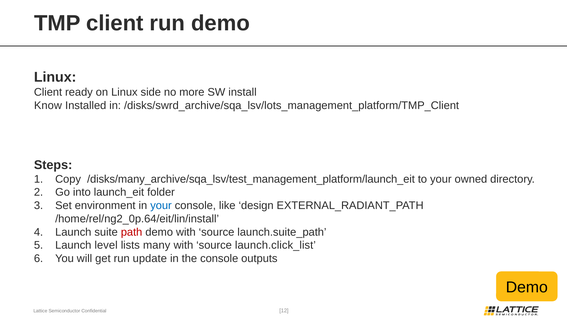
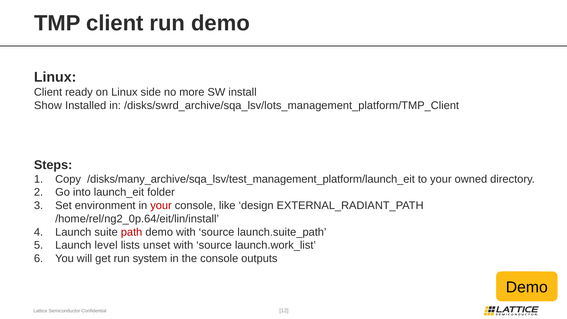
Know: Know -> Show (48, 105)
your colour: blue -> red (161, 206)
many: many -> unset (157, 245)
launch.click_list: launch.click_list -> launch.work_list (275, 245)
update: update -> system (150, 258)
